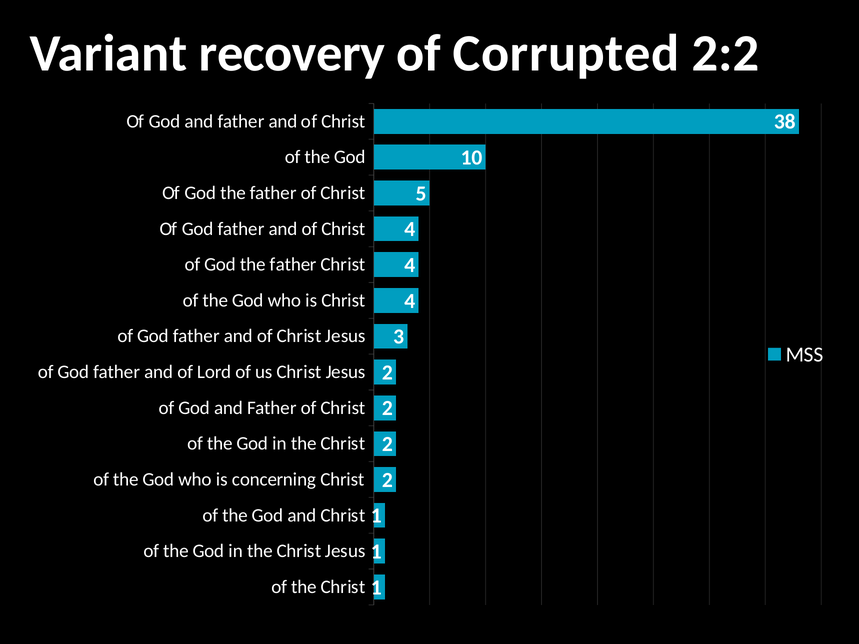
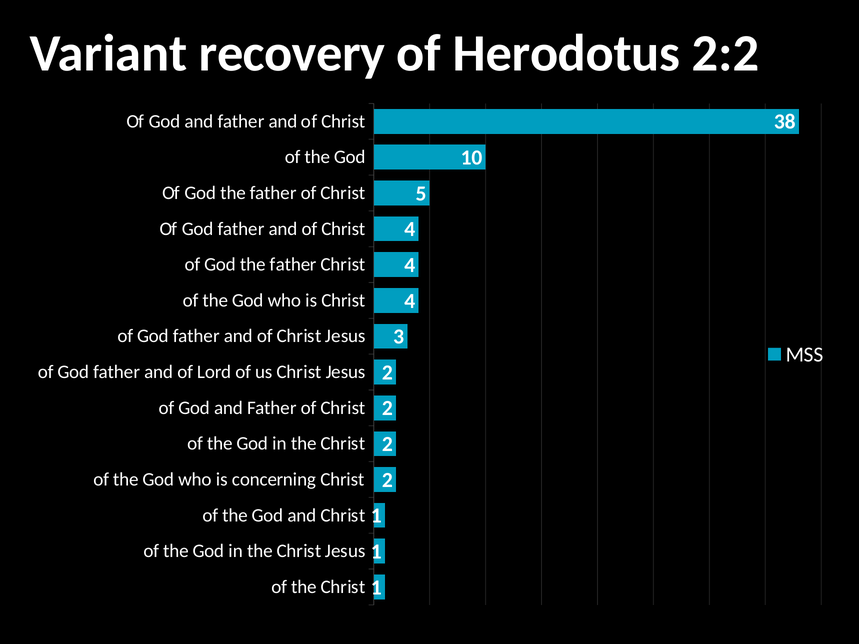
Corrupted: Corrupted -> Herodotus (566, 54)
